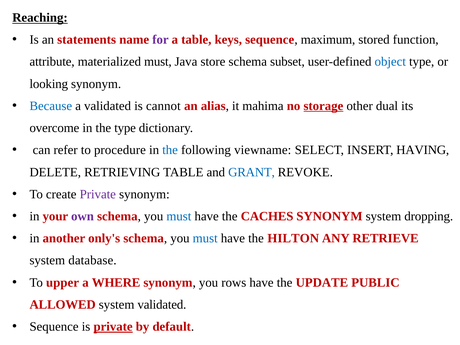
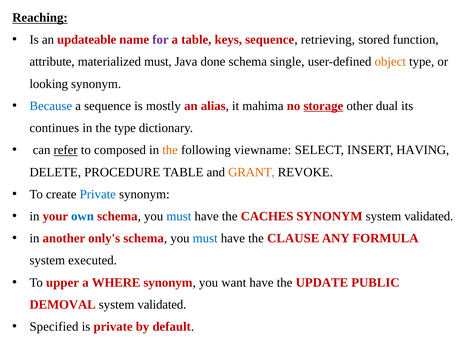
statements: statements -> updateable (87, 40)
maximum: maximum -> retrieving (328, 40)
store: store -> done (213, 62)
subset: subset -> single (287, 62)
object colour: blue -> orange (390, 62)
a validated: validated -> sequence (108, 106)
cannot: cannot -> mostly (163, 106)
overcome: overcome -> continues (54, 128)
refer underline: none -> present (66, 150)
procedure: procedure -> composed (120, 150)
the colour: blue -> orange (170, 150)
RETRIEVING: RETRIEVING -> PROCEDURE (122, 172)
GRANT colour: blue -> orange (252, 172)
Private colour: purple -> blue (98, 194)
own colour: purple -> blue (83, 216)
SYNONYM system dropping: dropping -> validated (429, 216)
HILTON: HILTON -> CLAUSE (293, 238)
RETRIEVE: RETRIEVE -> FORMULA (385, 238)
database: database -> executed (93, 260)
rows: rows -> want (234, 283)
ALLOWED: ALLOWED -> DEMOVAL (63, 305)
Sequence: Sequence -> Specified (54, 327)
private underline: present -> none (113, 327)
